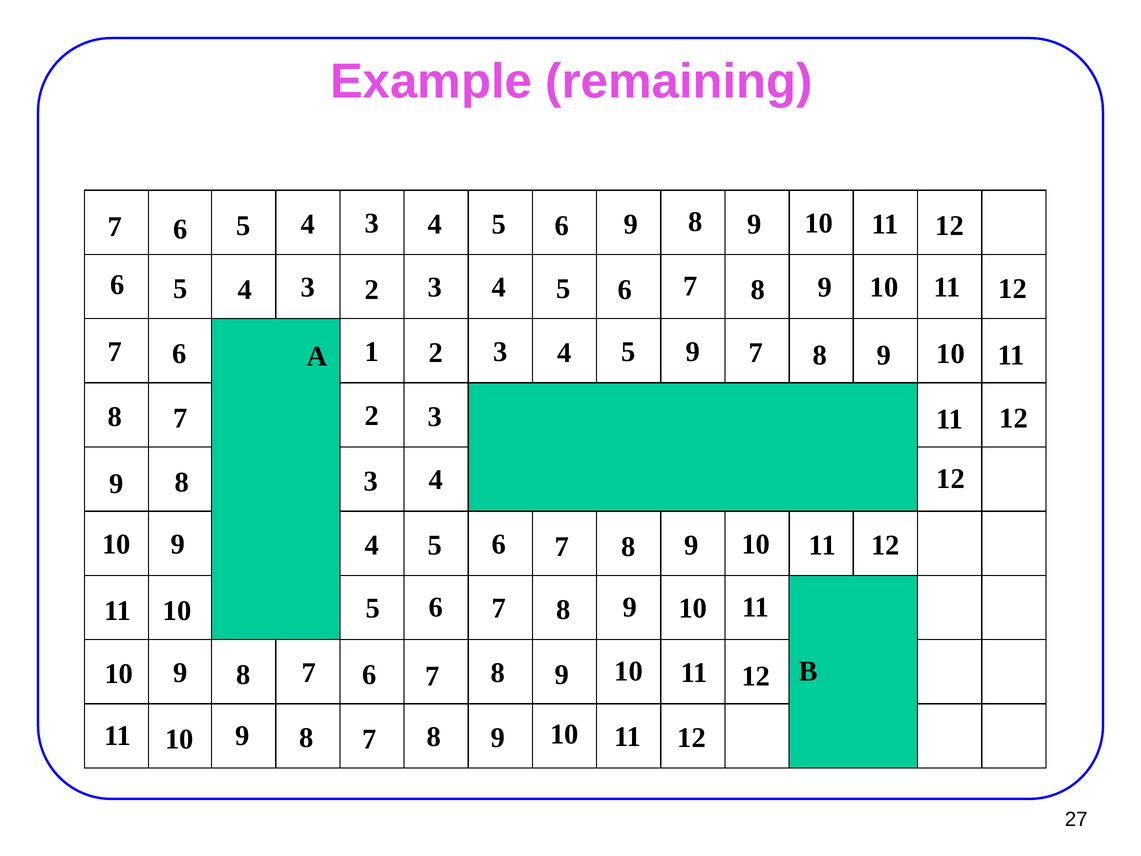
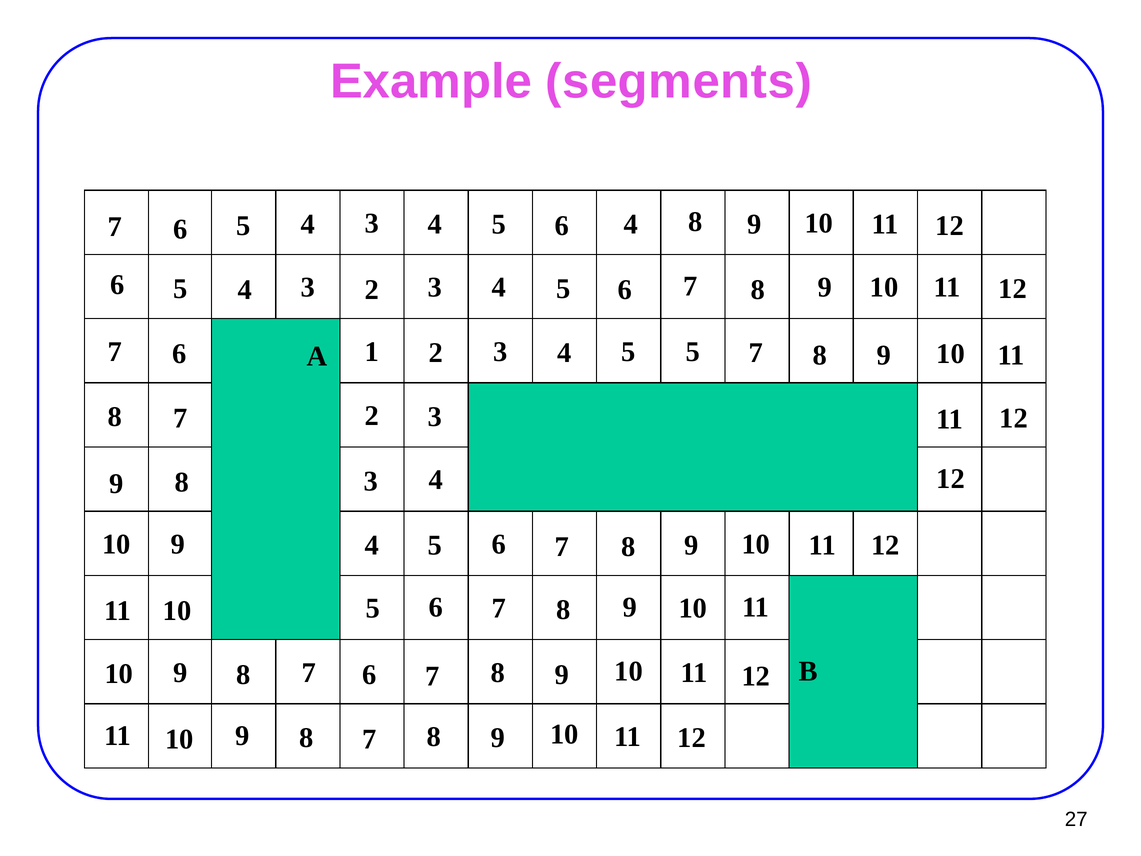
remaining: remaining -> segments (679, 81)
9: 9 -> 4 (631, 224)
9: 9 -> 5 (693, 352)
